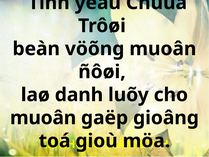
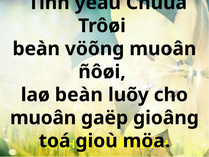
laø danh: danh -> beàn (79, 95)
